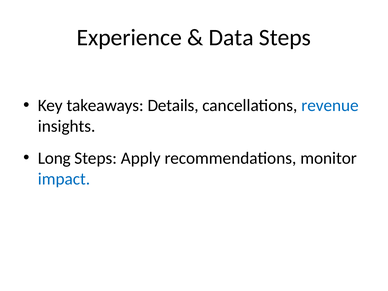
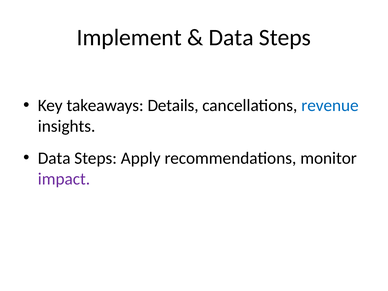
Experience: Experience -> Implement (129, 38)
Long: Long -> Data (54, 158)
impact colour: blue -> purple (64, 179)
